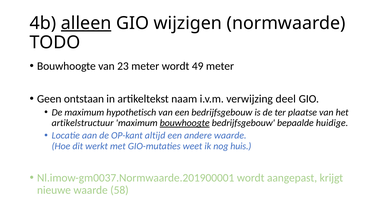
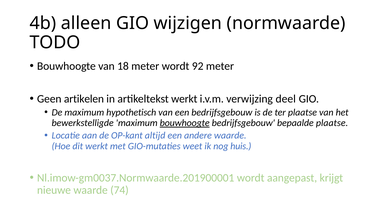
alleen underline: present -> none (86, 23)
23: 23 -> 18 (123, 66)
49: 49 -> 92 (198, 66)
ontstaan: ontstaan -> artikelen (84, 99)
artikeltekst naam: naam -> werkt (184, 99)
artikelstructuur: artikelstructuur -> bewerkstelligde (83, 123)
bepaalde huidige: huidige -> plaatse (332, 123)
58: 58 -> 74 (119, 190)
